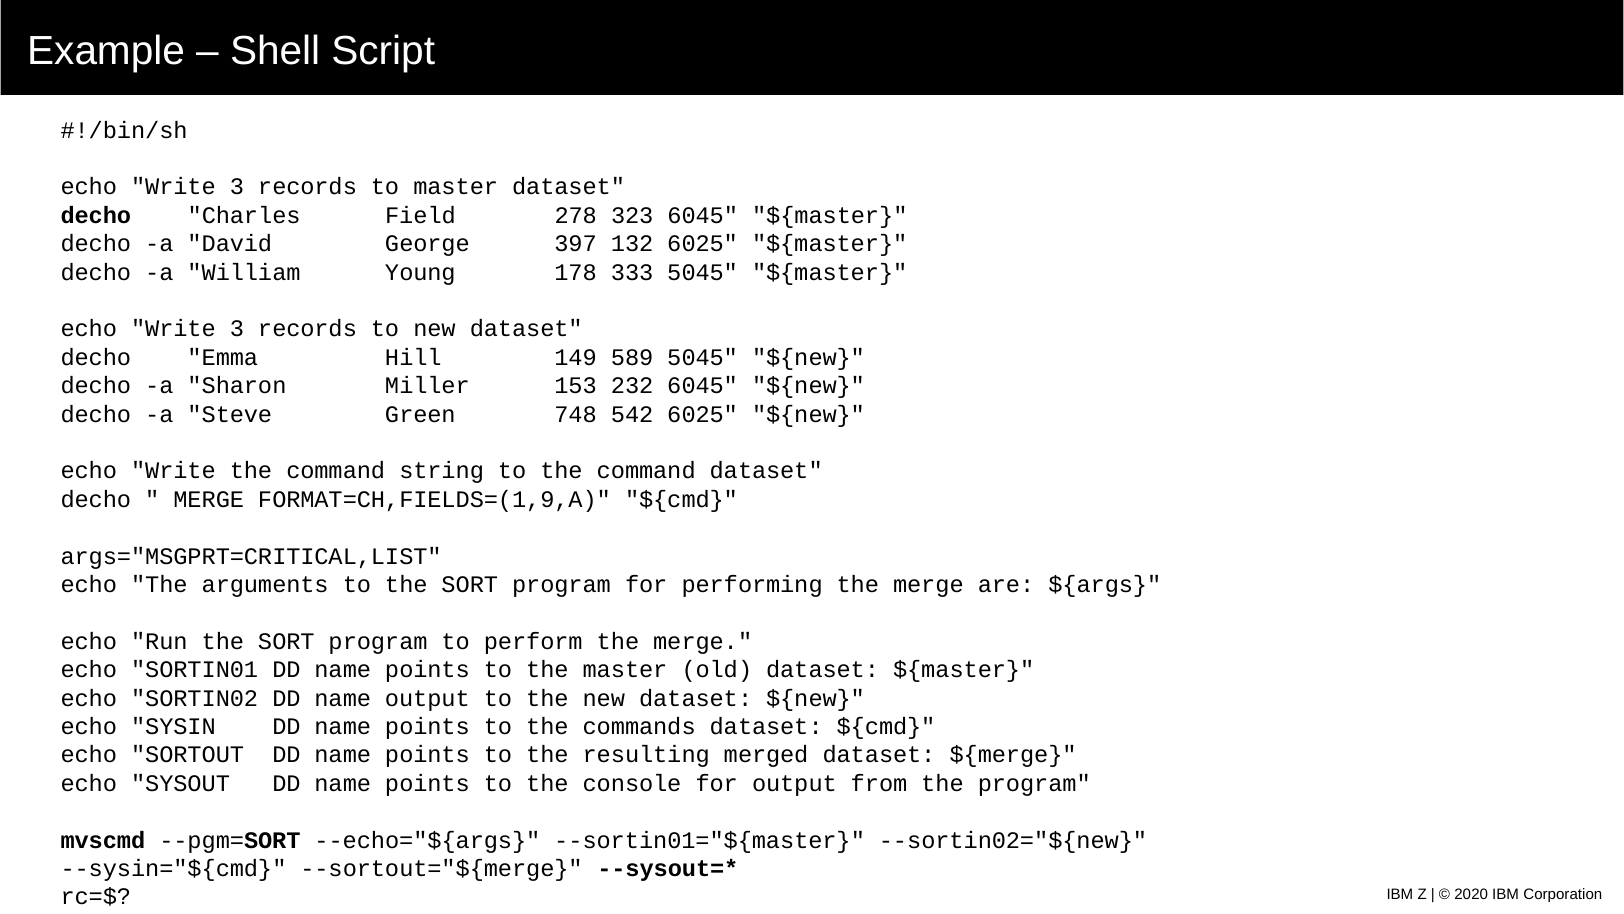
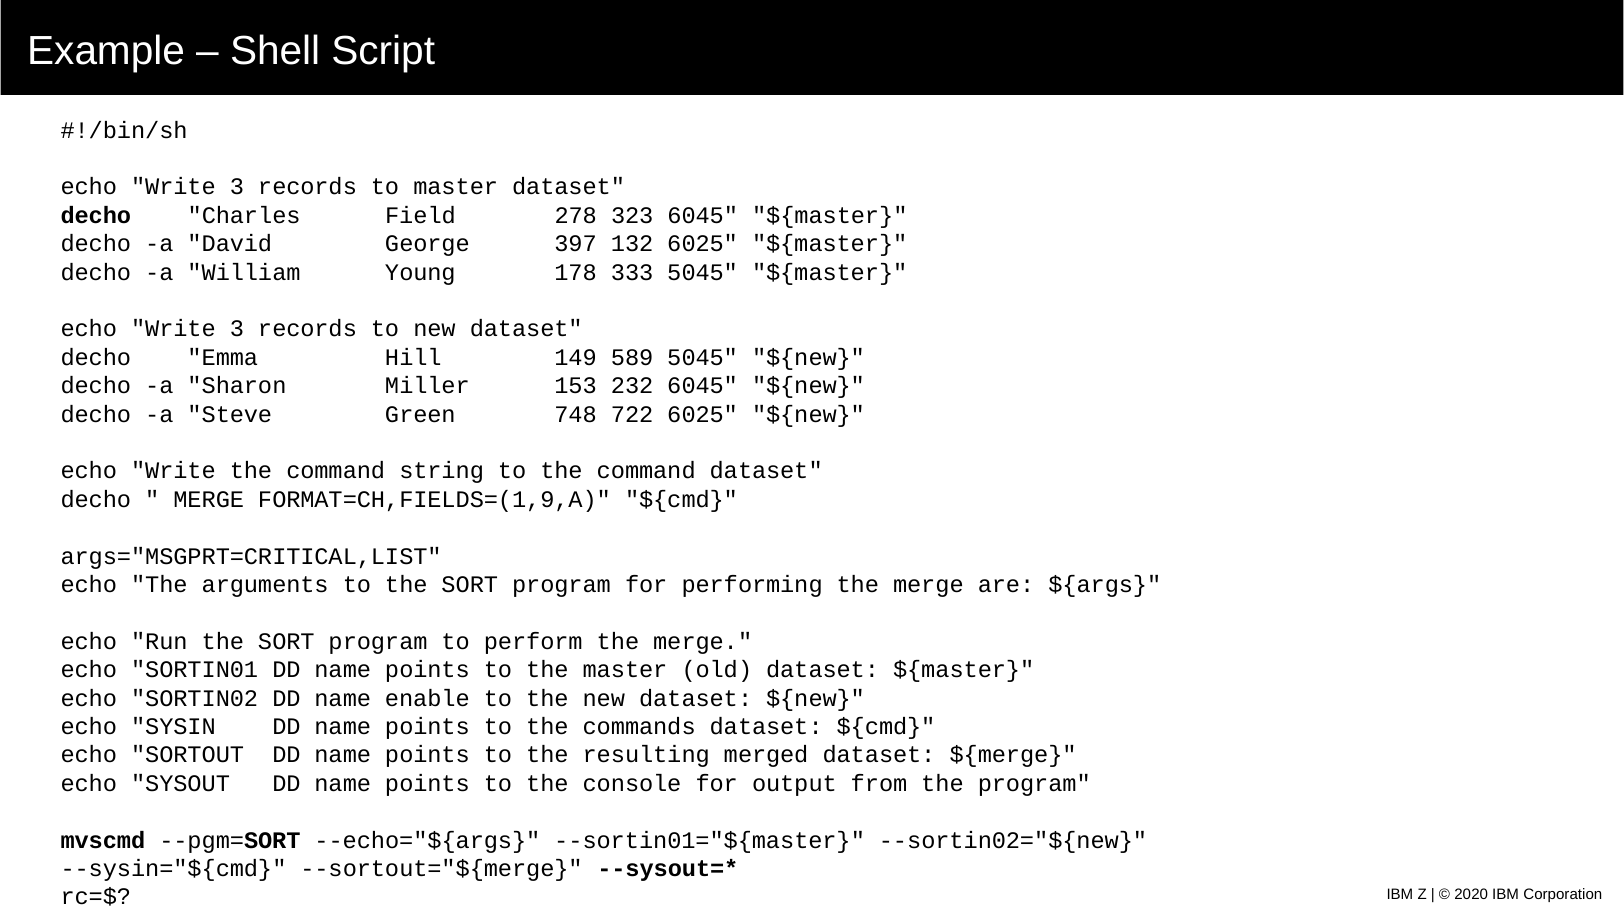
542: 542 -> 722 (632, 414)
name output: output -> enable (427, 698)
